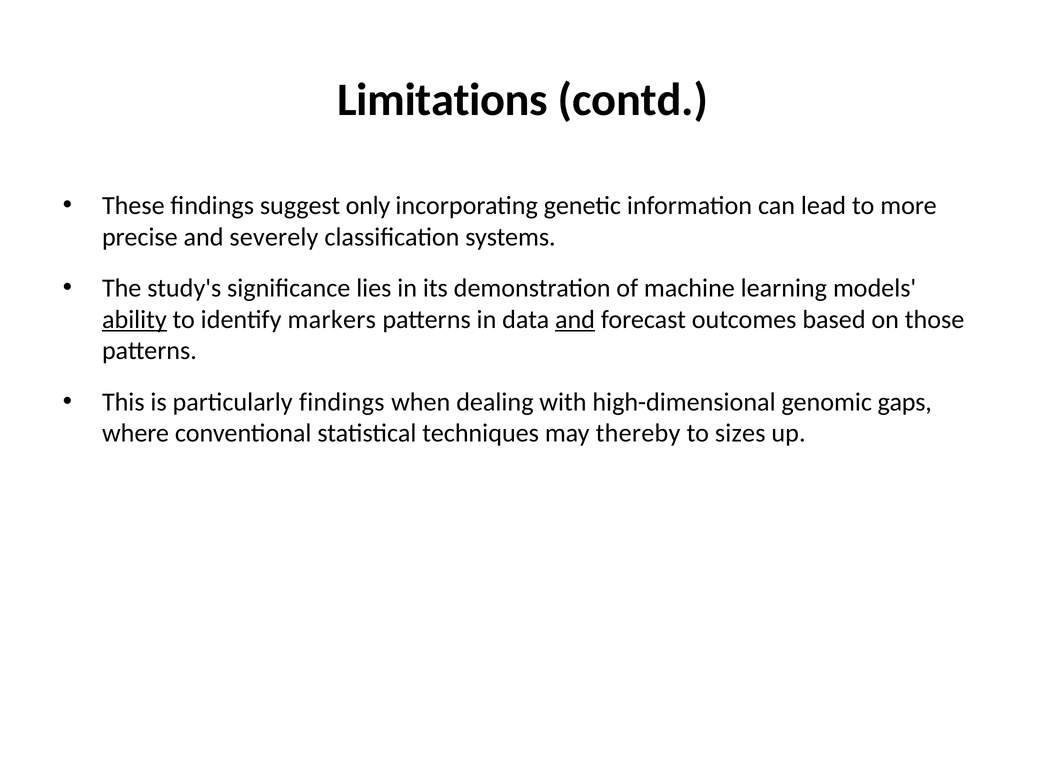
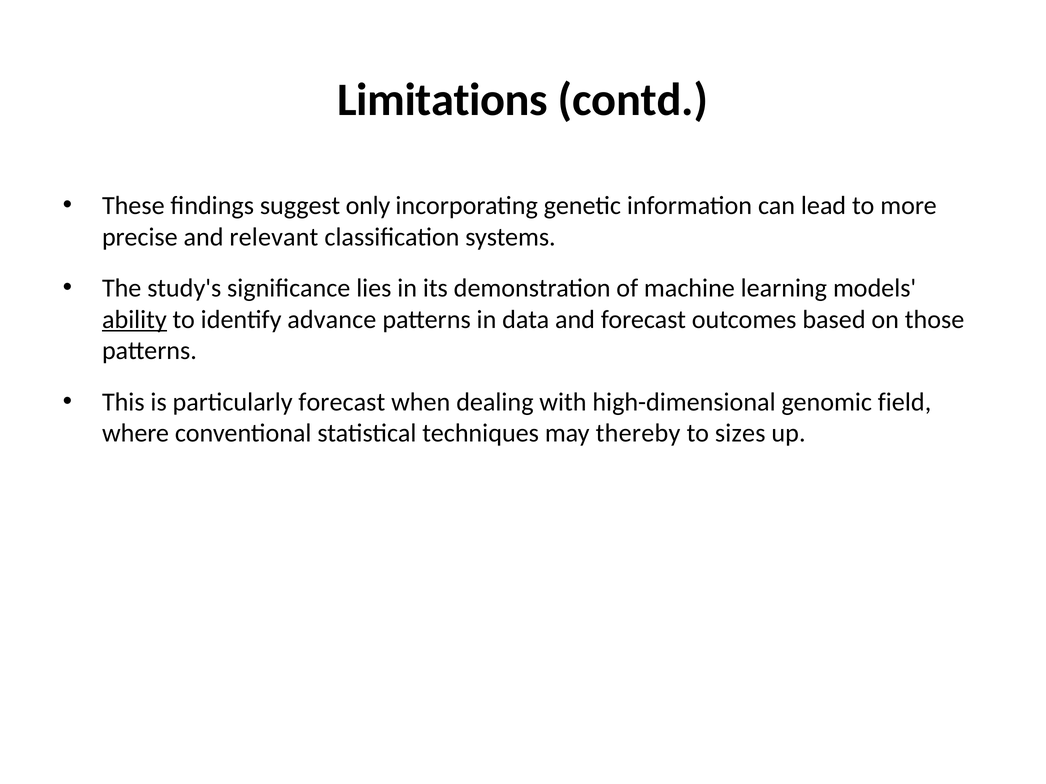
severely: severely -> relevant (274, 237)
markers: markers -> advance (332, 320)
and underline: present -> none (575, 320)
particularly findings: findings -> forecast (342, 402)
gaps: gaps -> field (905, 402)
